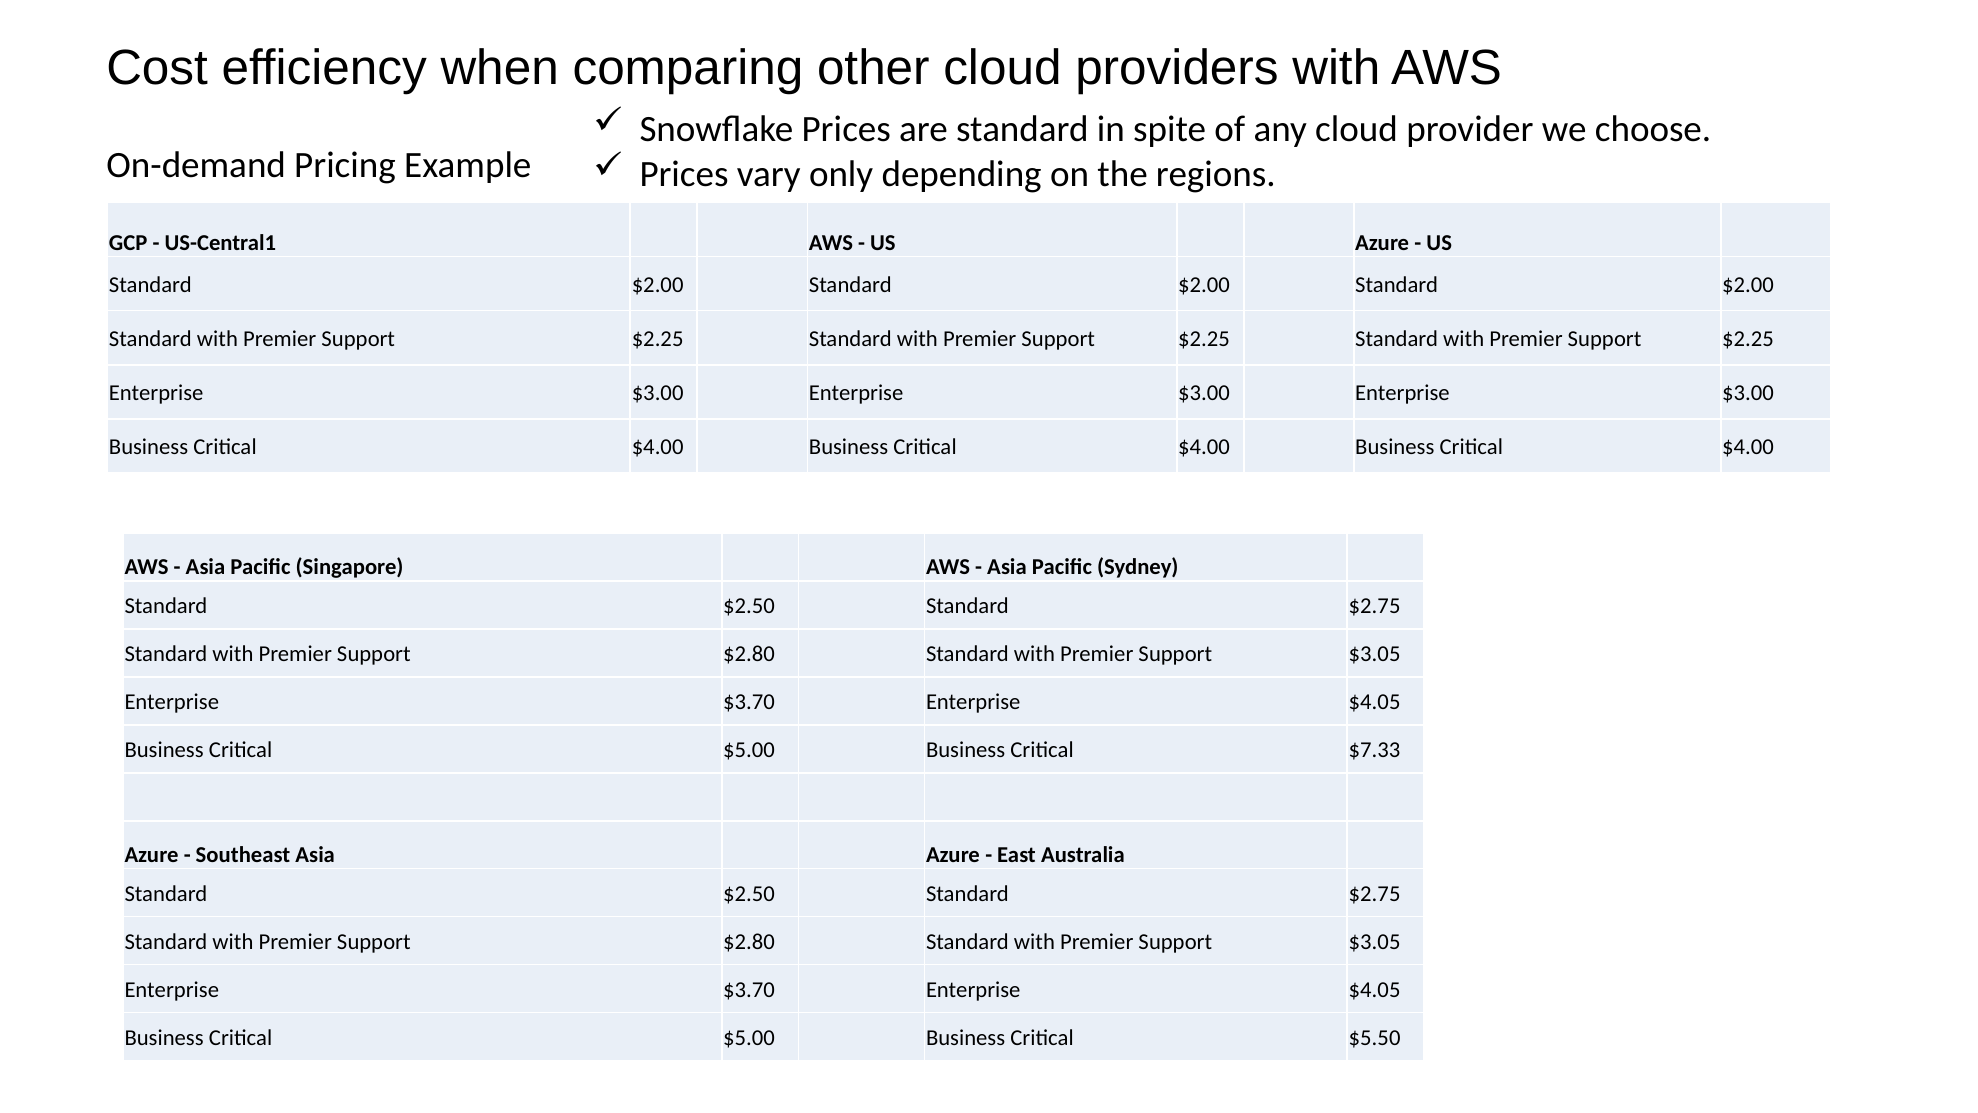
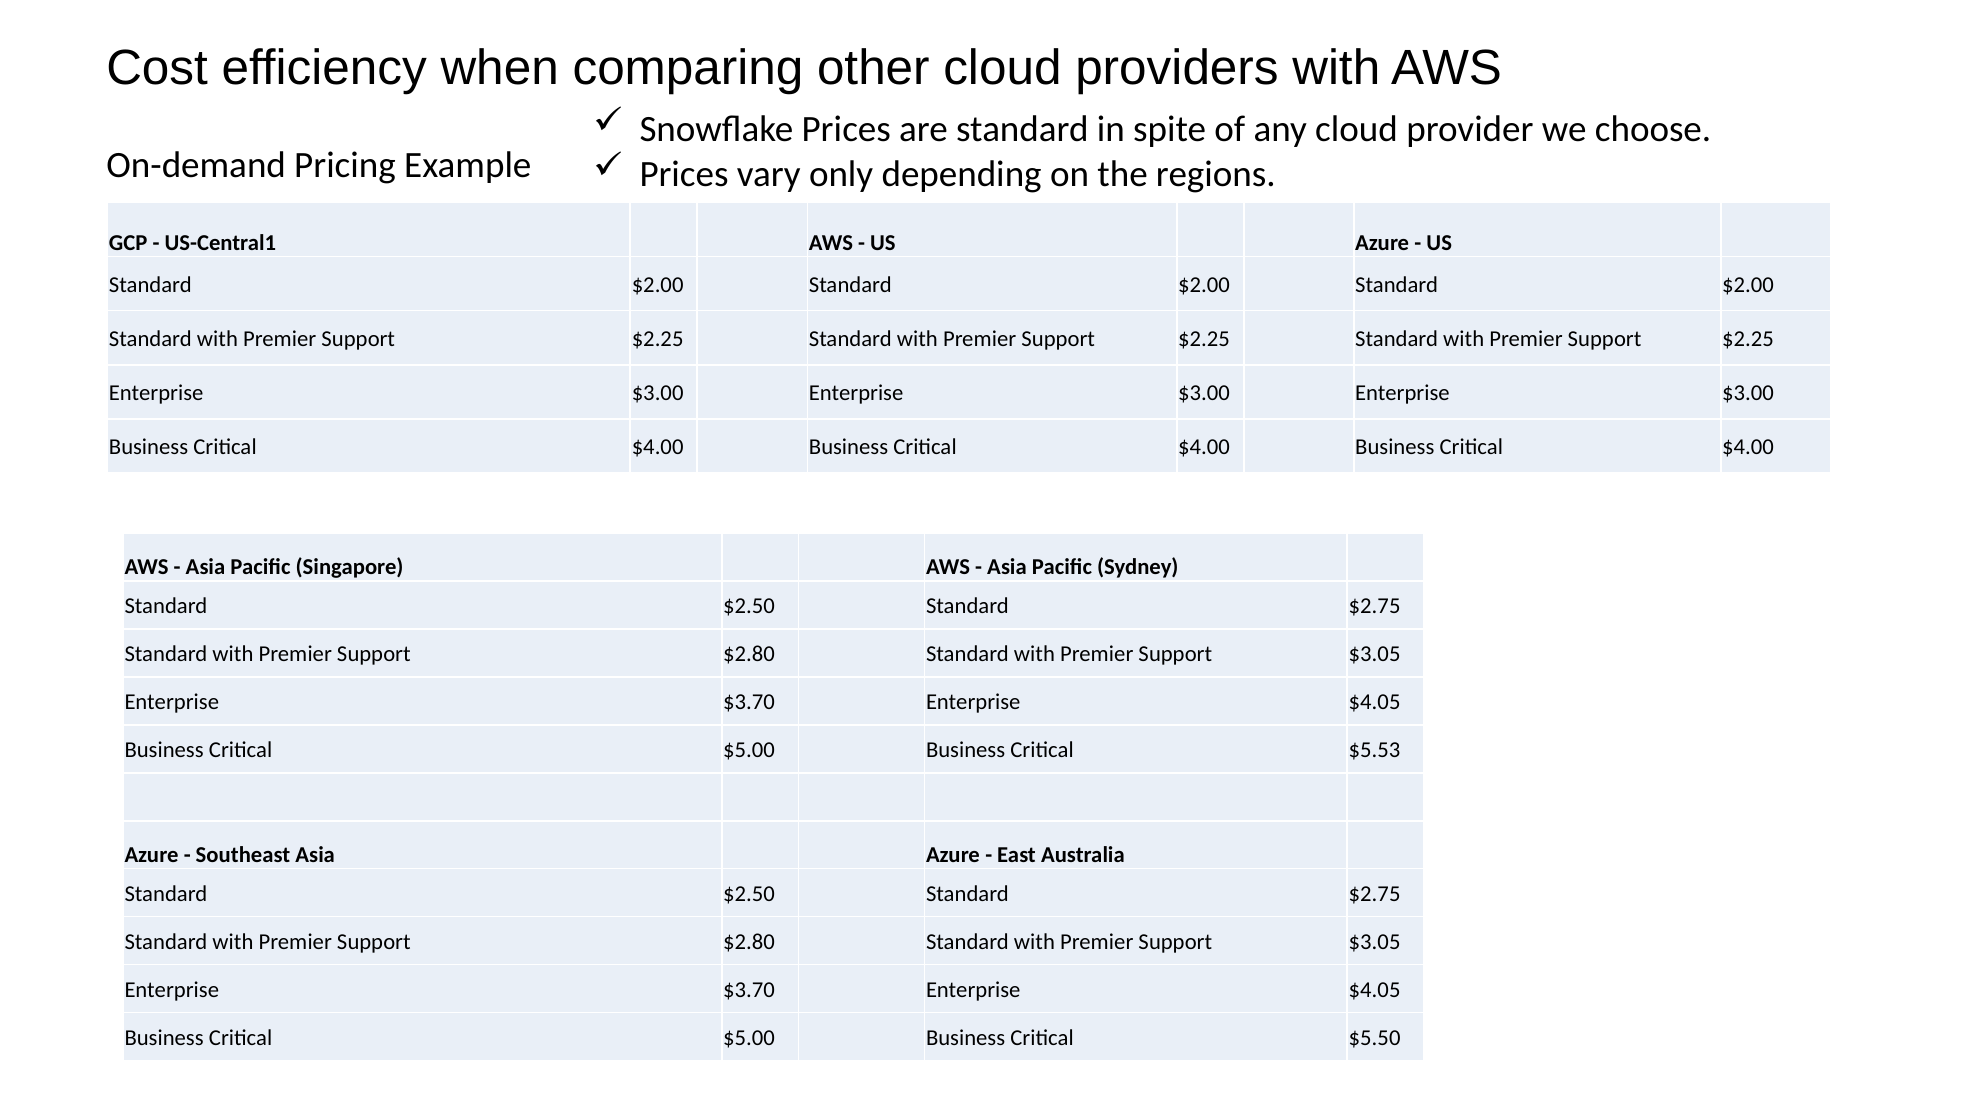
$7.33: $7.33 -> $5.53 (1375, 750)
